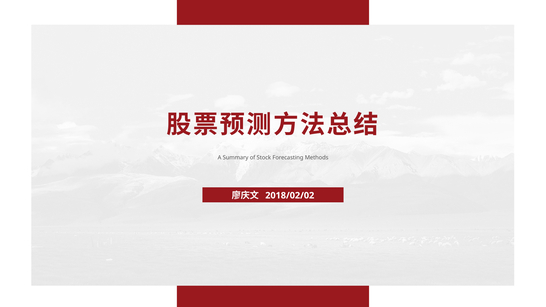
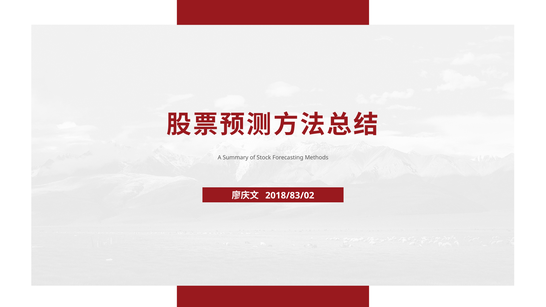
2018/02/02: 2018/02/02 -> 2018/83/02 (290, 196)
